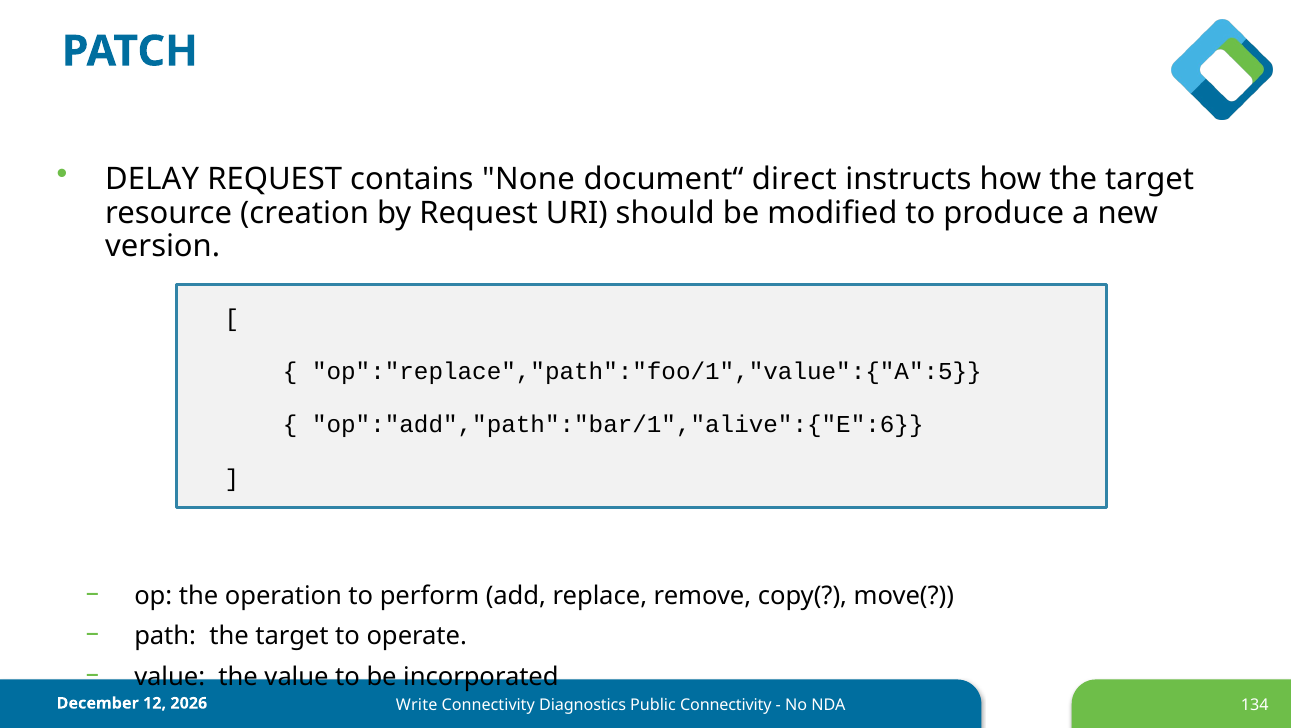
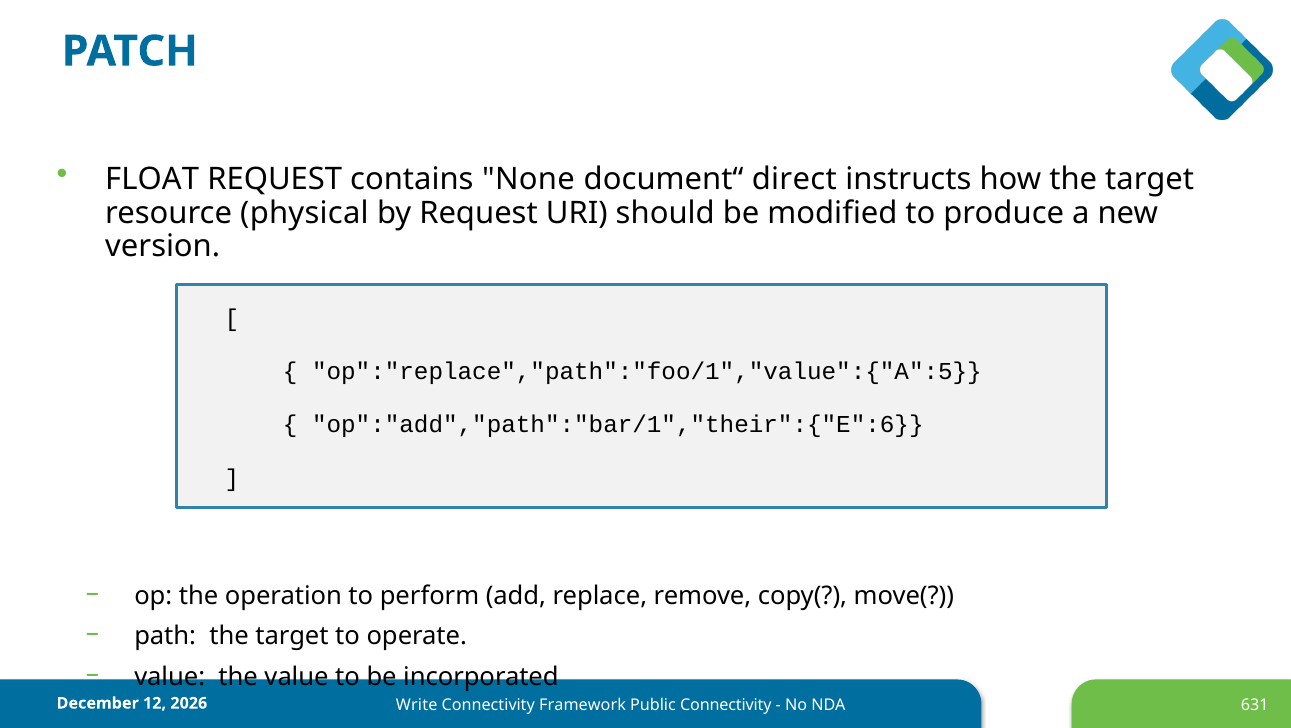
DELAY: DELAY -> FLOAT (152, 179)
creation: creation -> physical (304, 213)
op":"add","path":"bar/1","alive":{"E":6: op":"add","path":"bar/1","alive":{"E":6 -> op":"add","path":"bar/1","their":{"E":6 (618, 425)
Diagnostics: Diagnostics -> Framework (583, 705)
134: 134 -> 631 (1255, 705)
